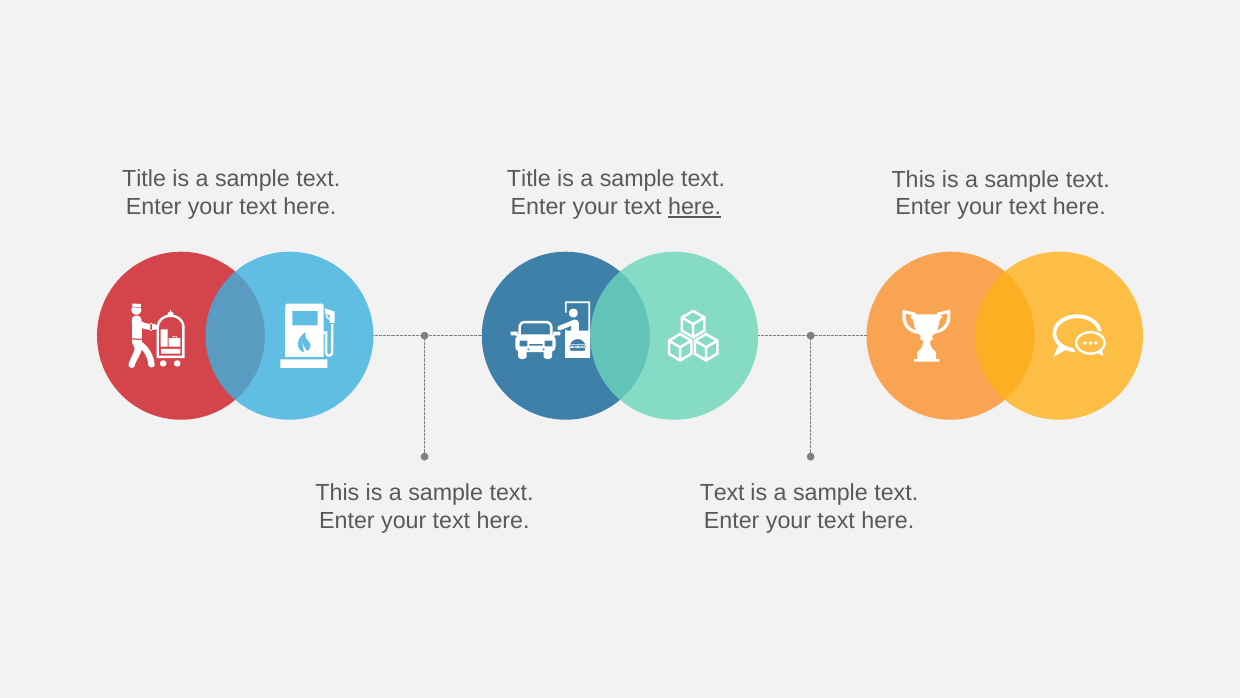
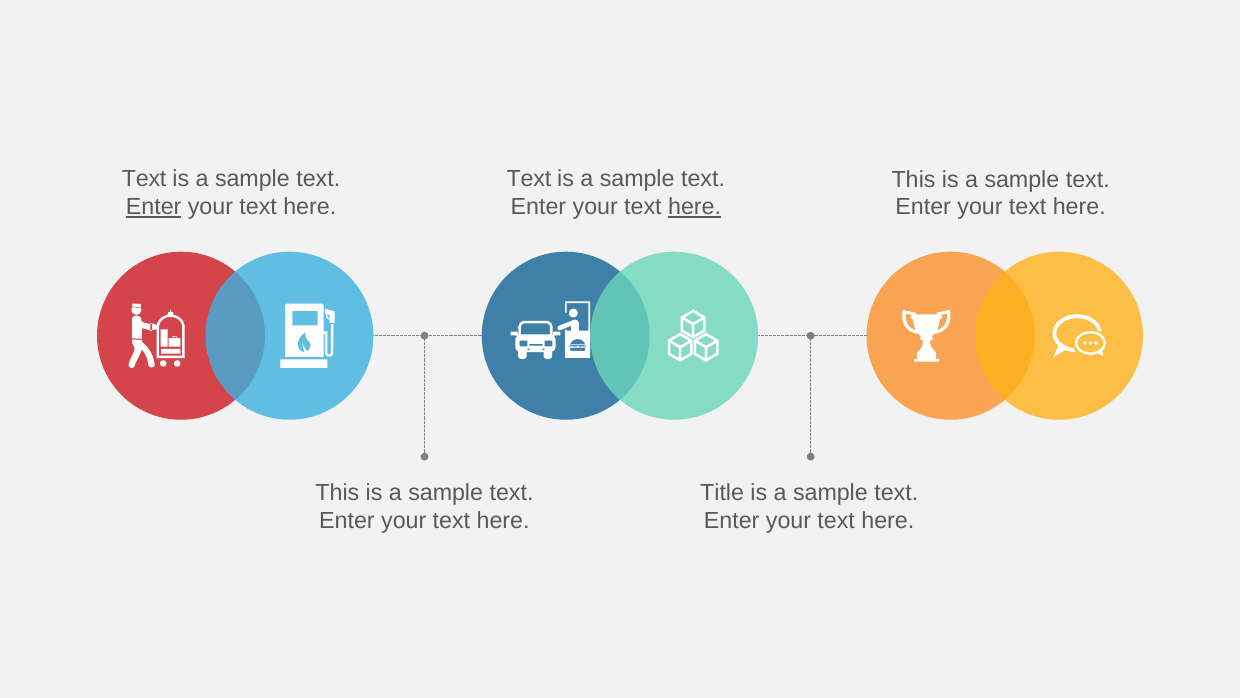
Title: Title -> Text (144, 179)
Title: Title -> Text (529, 179)
Enter underline: none -> present (154, 207)
Text: Text -> Title (722, 493)
